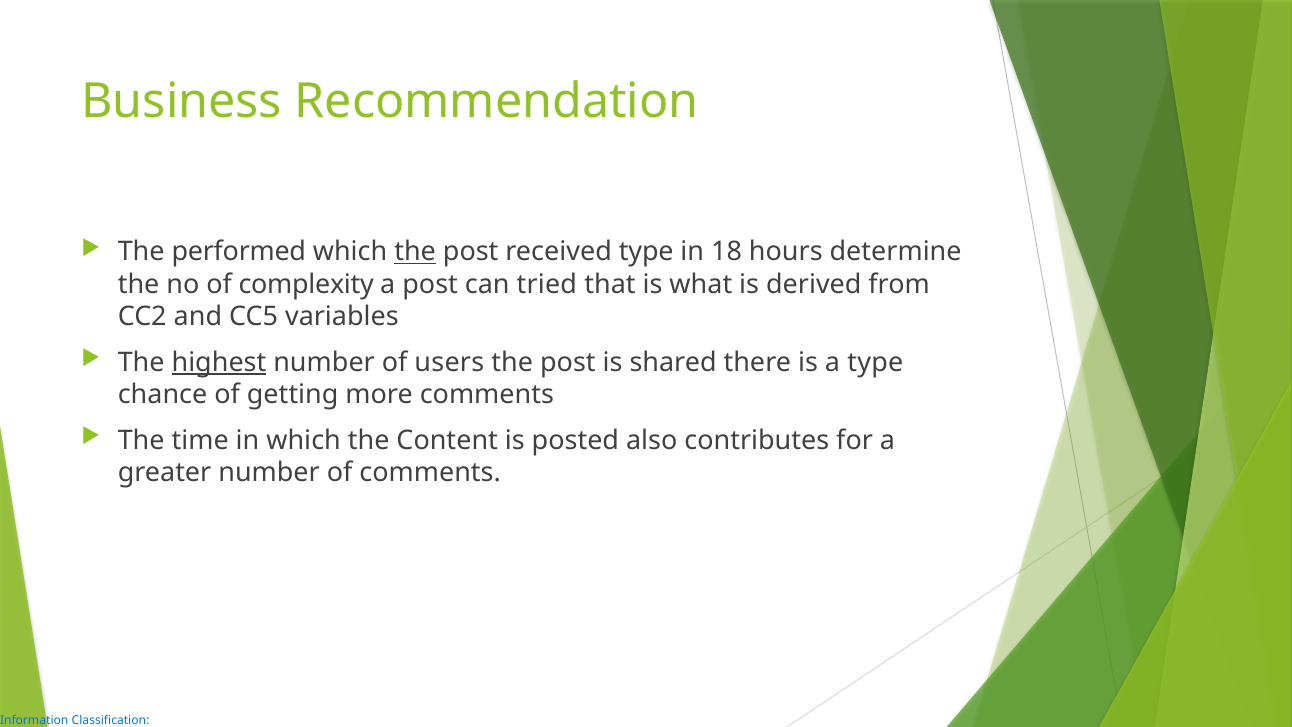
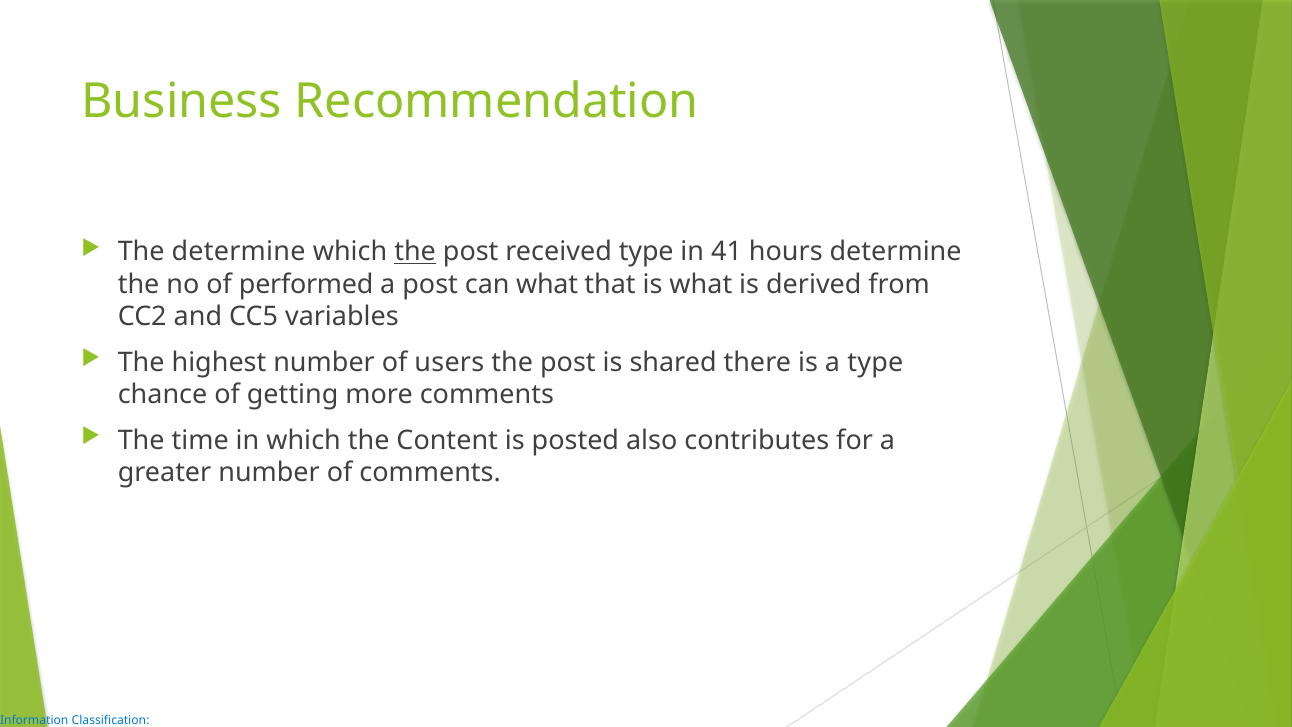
The performed: performed -> determine (239, 252)
18: 18 -> 41 (727, 252)
complexity: complexity -> performed (306, 284)
can tried: tried -> what (547, 284)
highest underline: present -> none (219, 362)
